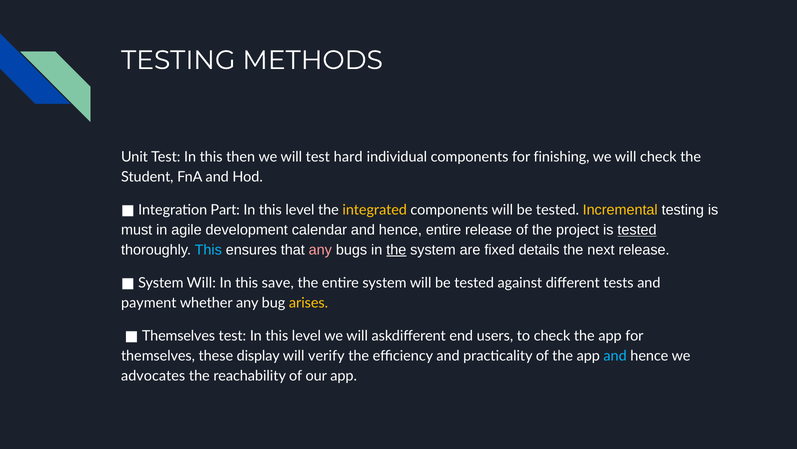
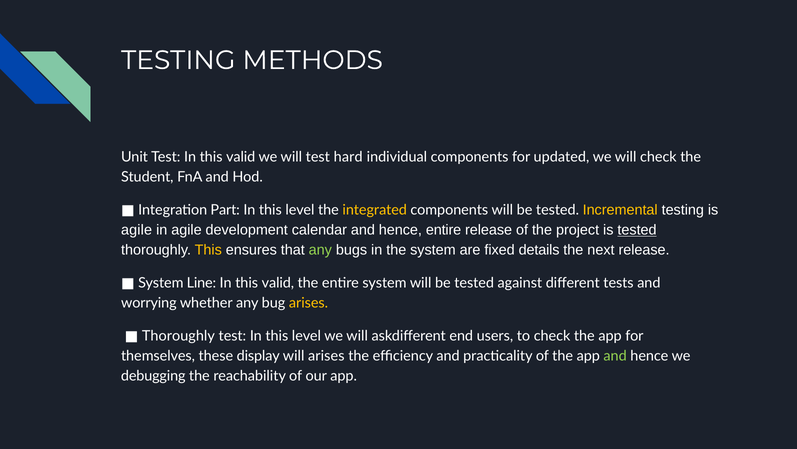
Test In this then: then -> valid (241, 157)
finishing: finishing -> updated (561, 157)
must: must -> agile (137, 230)
This colour: light blue -> yellow (208, 250)
any colour: pink -> light green (320, 250)
the underline: present -> none (396, 250)
Will: Will -> Line (201, 283)
save: save -> valid (278, 283)
payment: payment -> worrying (149, 303)
Themselves: Themselves -> Thoroughly (178, 336)
will verify: verify -> arises (326, 356)
and colour: light blue -> light green (615, 356)
advocates: advocates -> debugging (153, 375)
